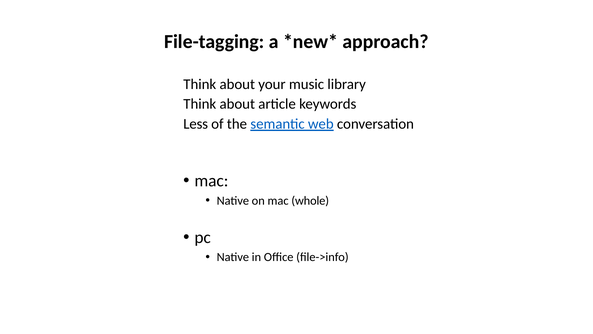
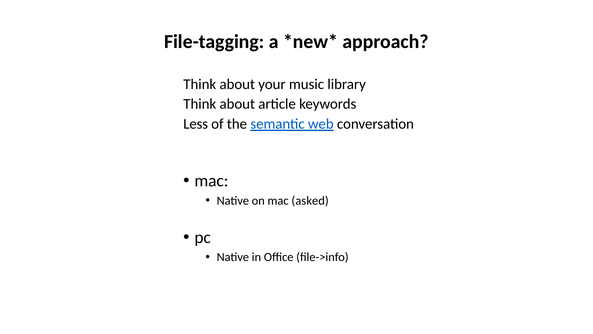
whole: whole -> asked (310, 200)
